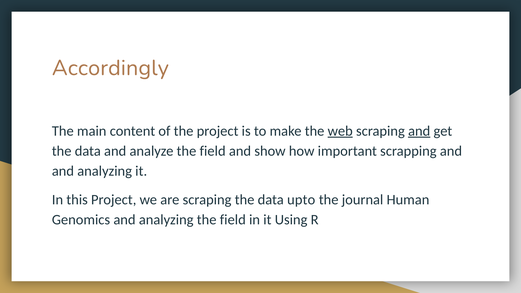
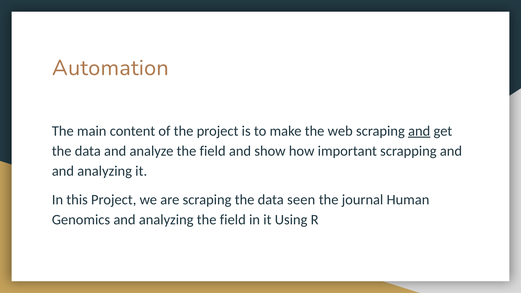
Accordingly: Accordingly -> Automation (110, 68)
web underline: present -> none (340, 131)
upto: upto -> seen (301, 200)
